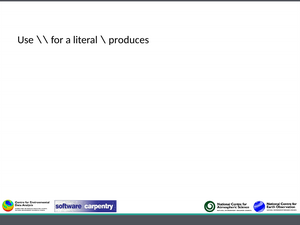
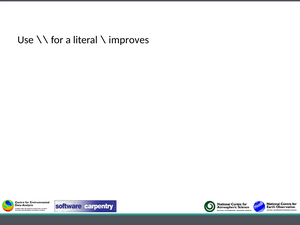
produces: produces -> improves (129, 40)
